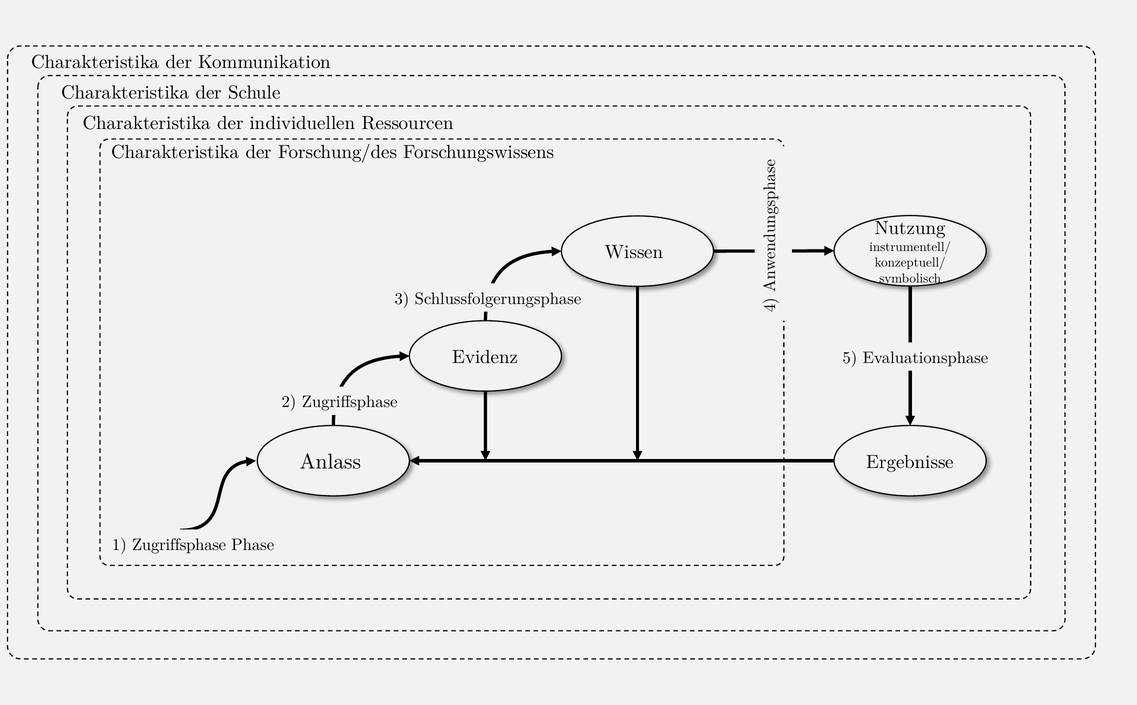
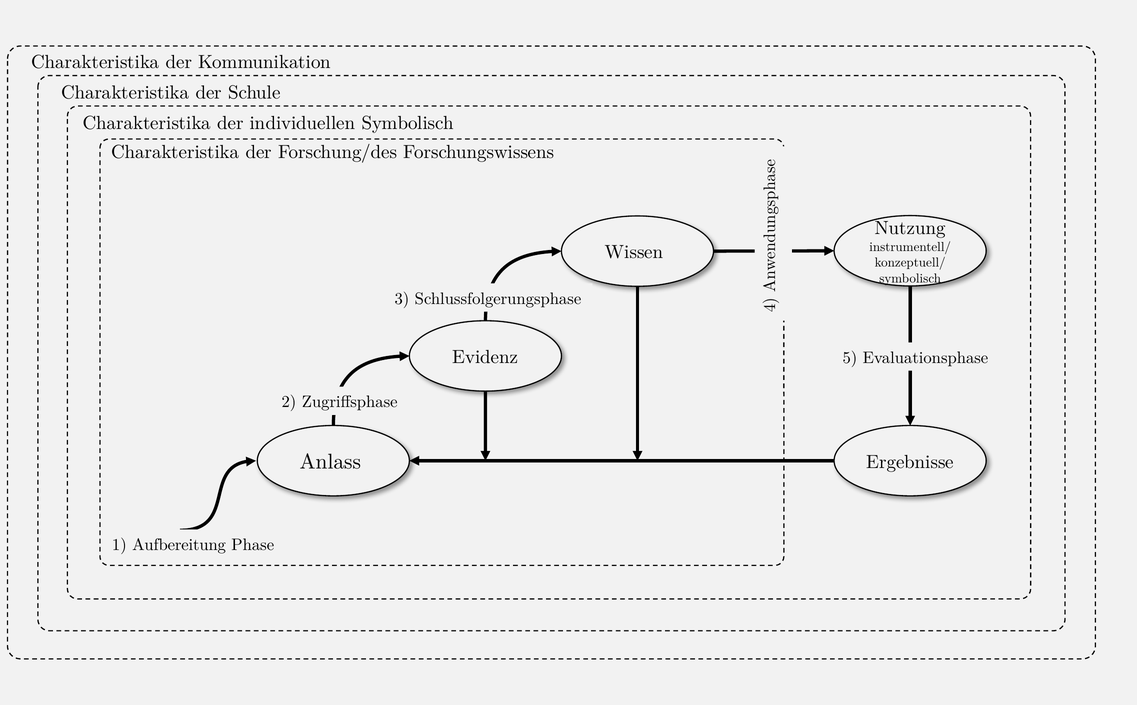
individuellen Ressourcen: Ressourcen -> Symbolisch (408, 123)
1 Zugriffsphase: Zugriffsphase -> Aufbereitung (179, 545)
